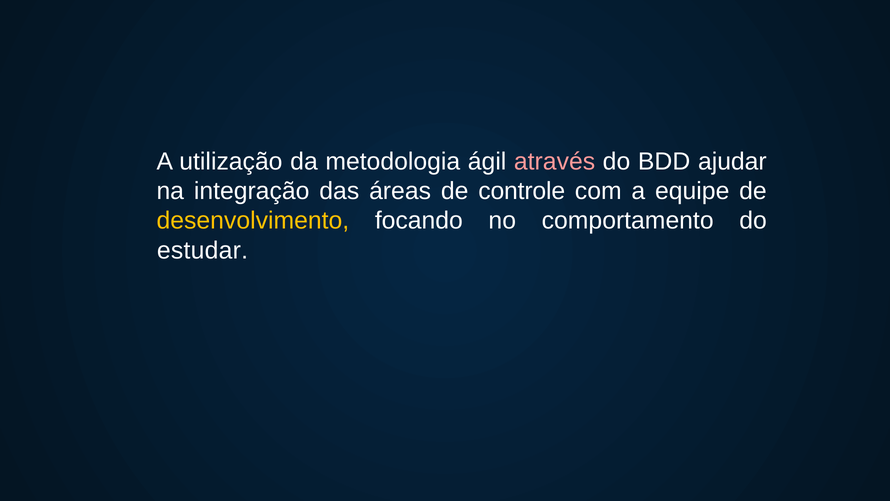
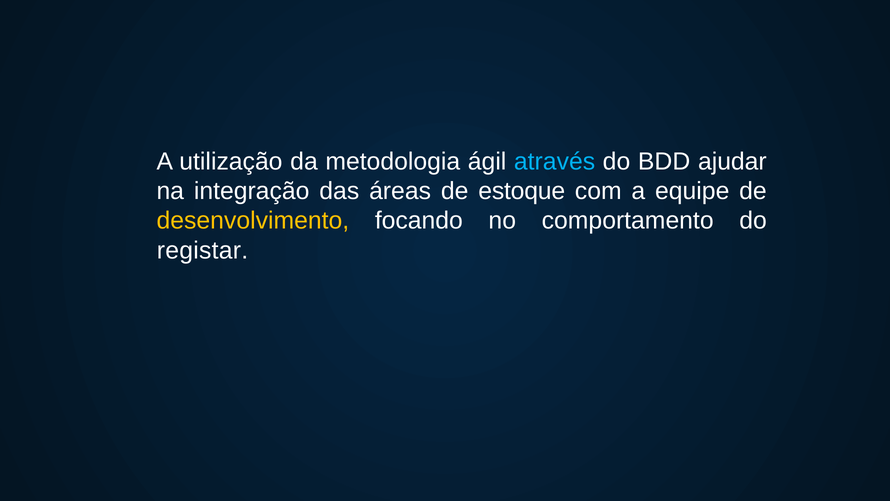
através colour: pink -> light blue (555, 161)
controle: controle -> estoque (522, 191)
estudar: estudar -> registar (203, 250)
